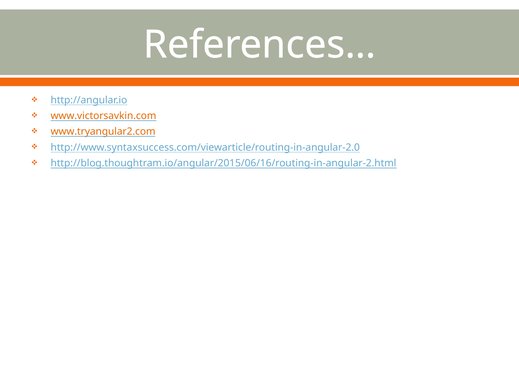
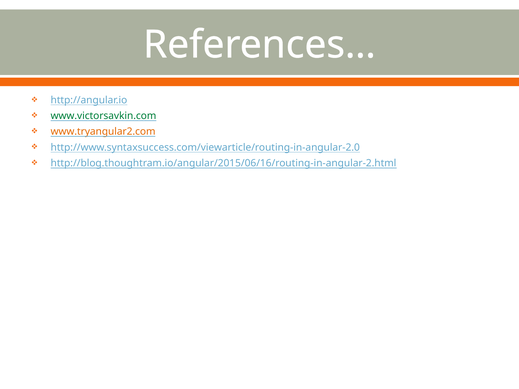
www.victorsavkin.com colour: orange -> green (103, 116)
